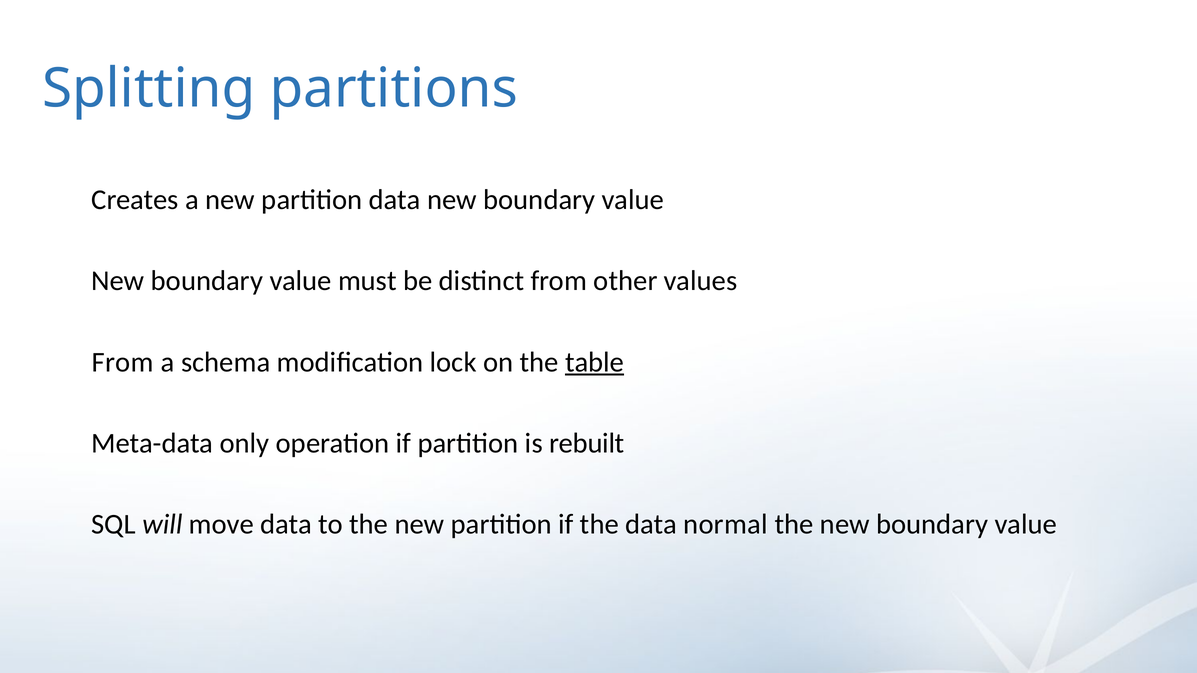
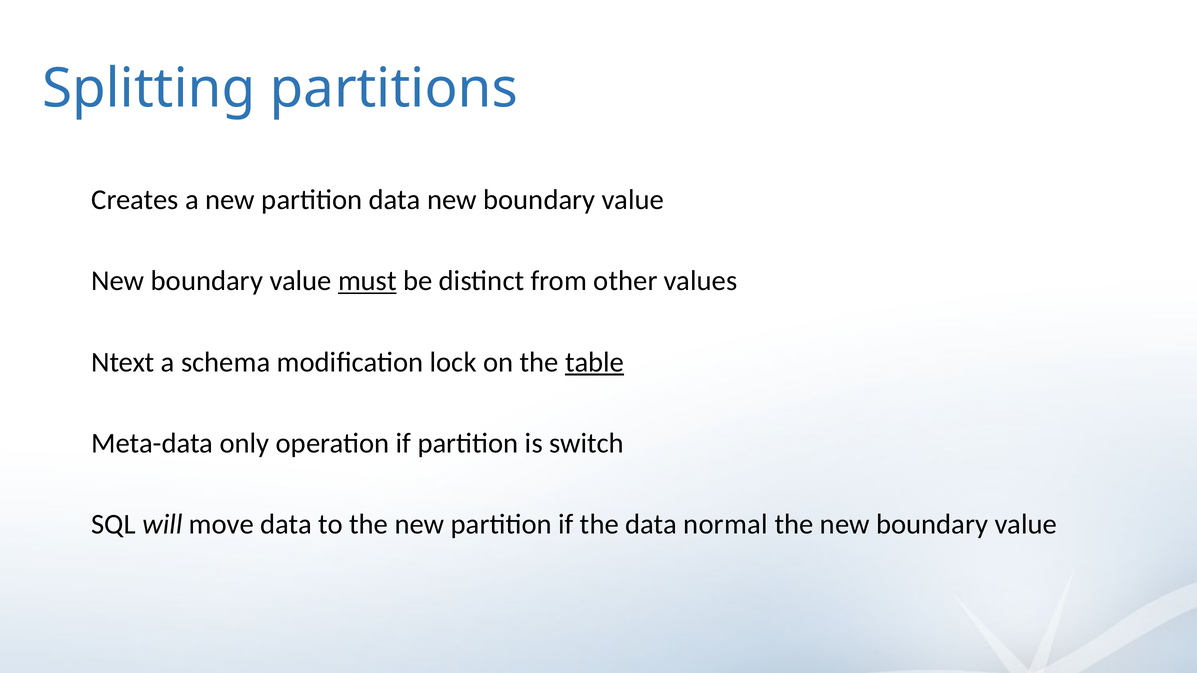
must underline: none -> present (367, 281)
From: From -> Ntext (123, 362)
rebuilt: rebuilt -> switch (587, 443)
